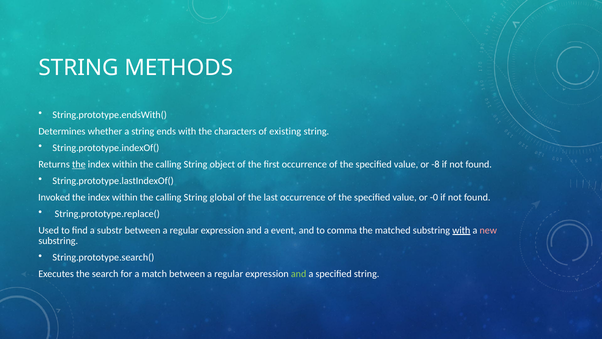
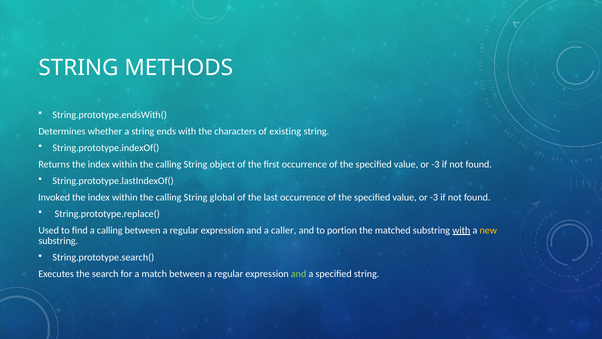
the underline: present -> none (79, 164)
-8: -8 -> -3 (436, 164)
-0: -0 -> -3 (434, 197)
a substr: substr -> calling (110, 230)
event: event -> caller (284, 230)
comma: comma -> portion (342, 230)
new colour: pink -> yellow (488, 230)
